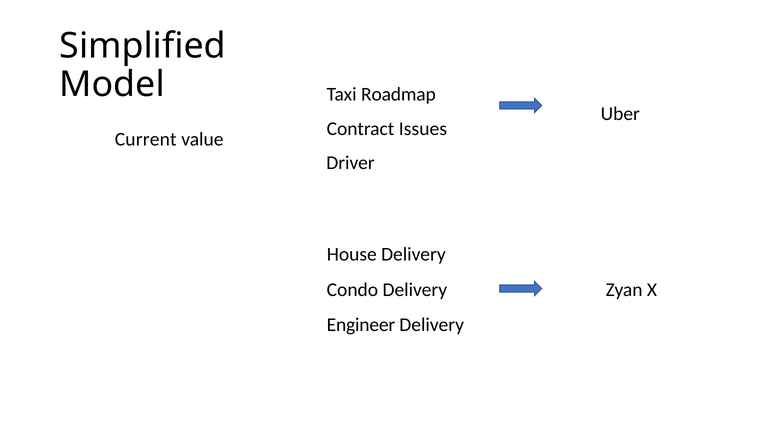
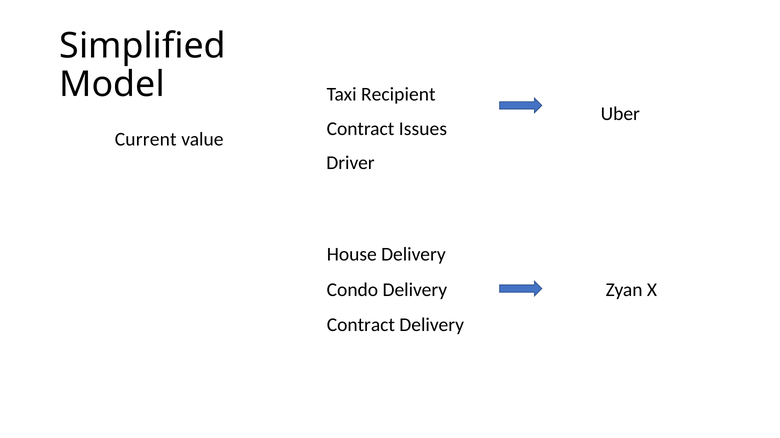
Roadmap: Roadmap -> Recipient (398, 95)
Engineer: Engineer -> Contract (361, 325)
